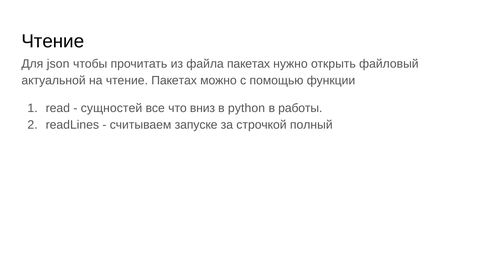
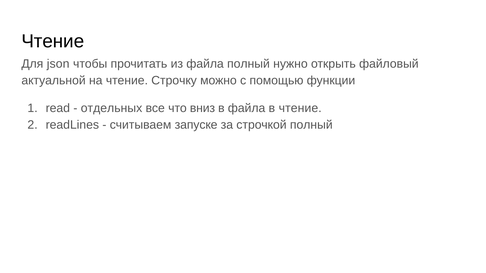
файла пакетах: пакетах -> полный (248, 64)
чтение Пакетах: Пакетах -> Строчку (174, 81)
сущностей: сущностей -> отдельных (112, 108)
в python: python -> файла (247, 108)
в работы: работы -> чтение (300, 108)
